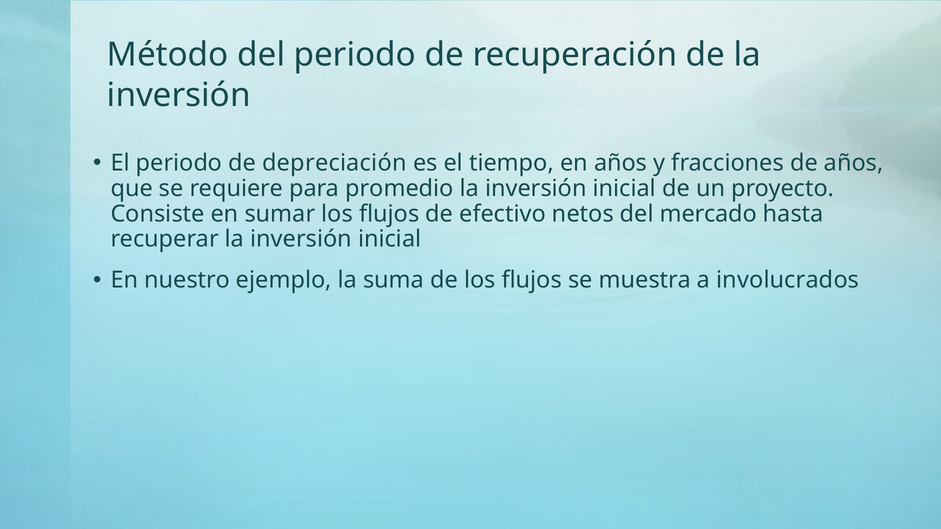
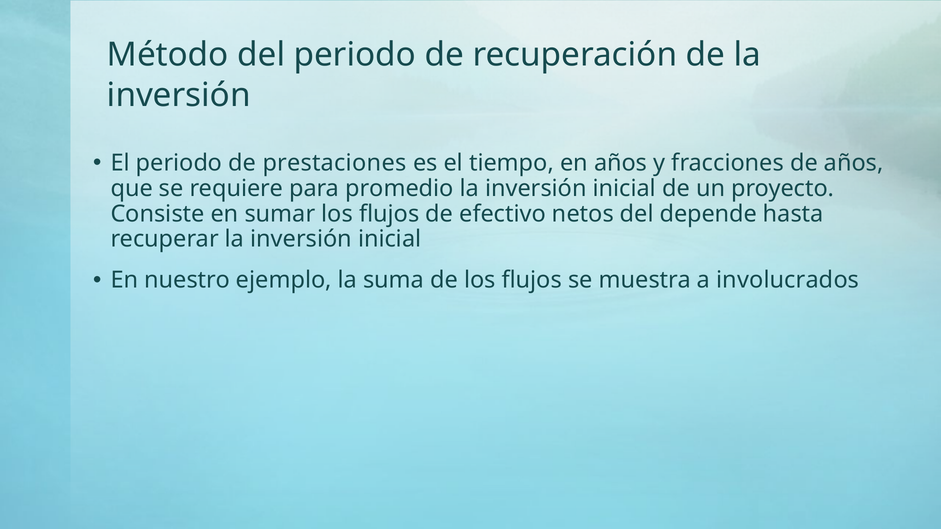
depreciación: depreciación -> prestaciones (334, 163)
mercado: mercado -> depende (708, 214)
